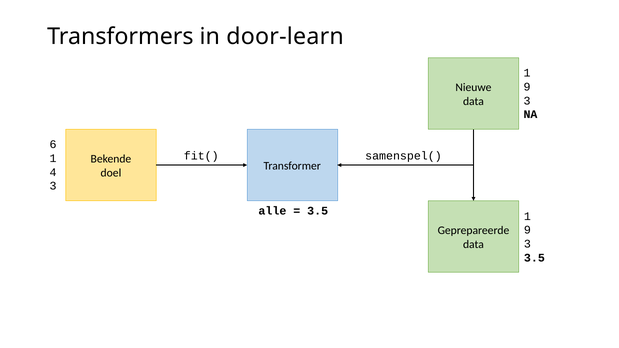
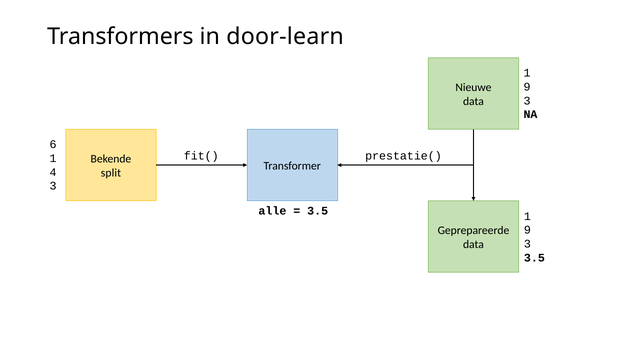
samenspel(: samenspel( -> prestatie( (403, 156)
doel: doel -> split (111, 173)
